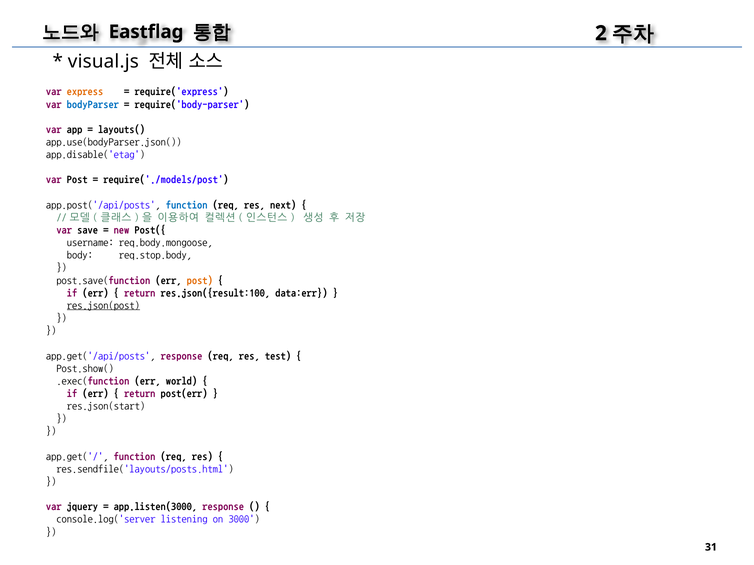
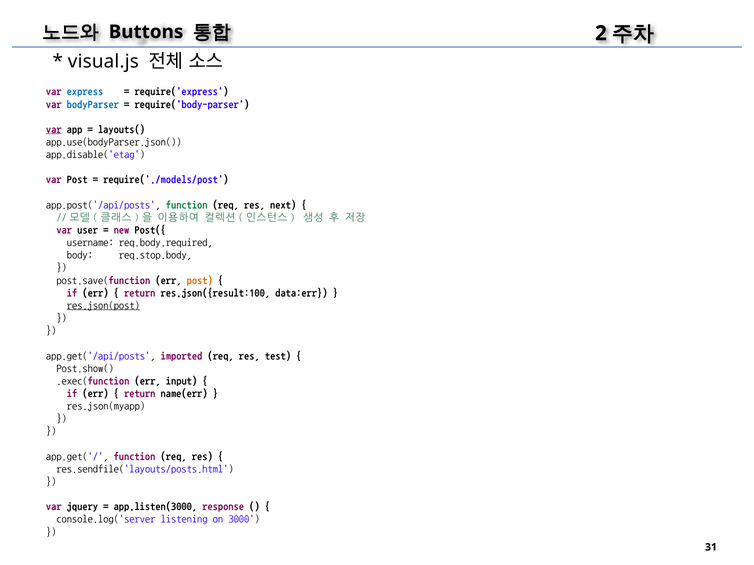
Eastflag: Eastflag -> Buttons (146, 32)
express colour: orange -> blue (85, 92)
var underline: none -> present (54, 129)
function colour: blue -> green (187, 205)
save: save -> user (88, 230)
req.body.mongoose: req.body.mongoose -> req.body.required (166, 243)
app.get('/api/posts response: response -> imported (182, 356)
world: world -> input (182, 381)
post(err: post(err -> name(err (184, 394)
res.json(start: res.json(start -> res.json(myapp (106, 406)
